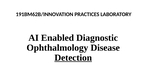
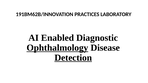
Ophthalmology underline: none -> present (57, 48)
